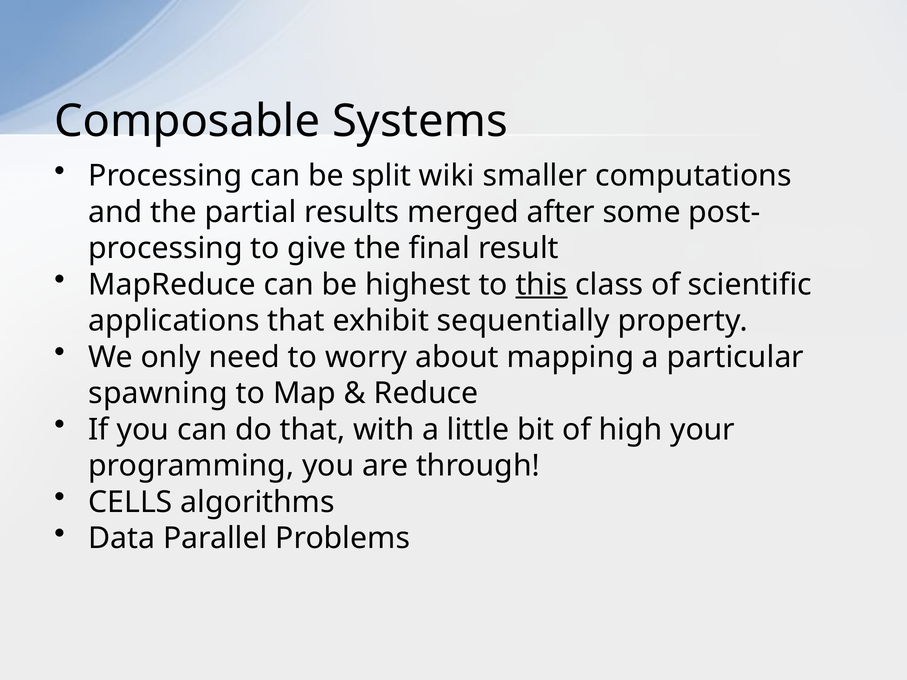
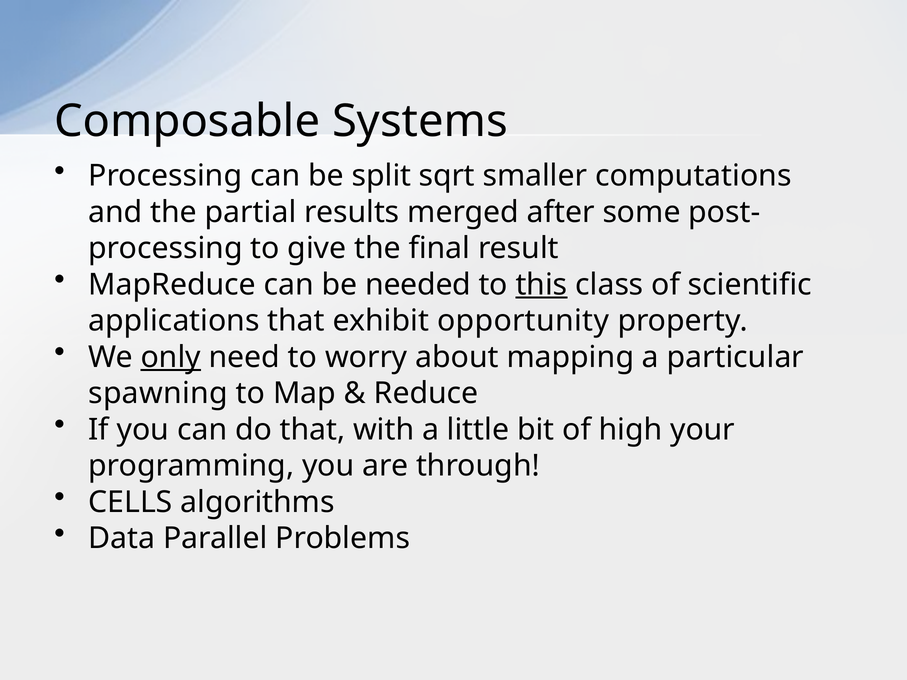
wiki: wiki -> sqrt (447, 176)
highest: highest -> needed (418, 285)
sequentially: sequentially -> opportunity (523, 321)
only underline: none -> present (171, 357)
